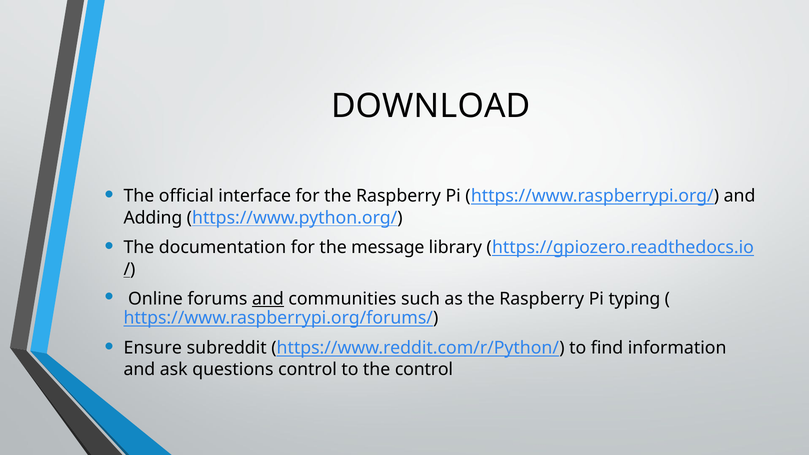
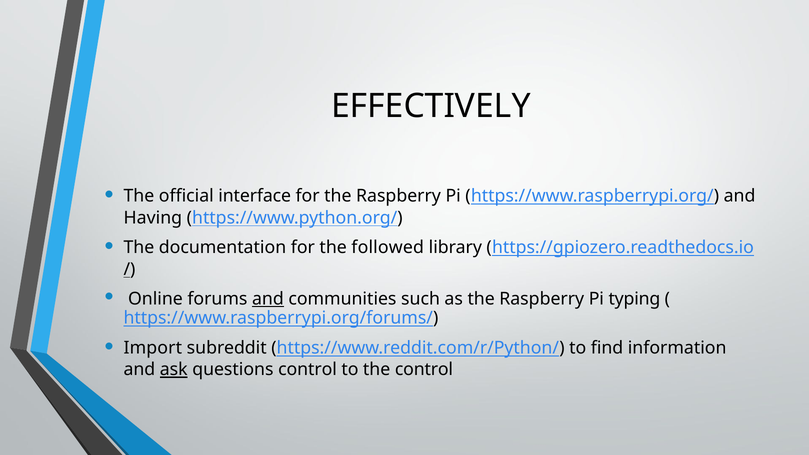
DOWNLOAD: DOWNLOAD -> EFFECTIVELY (431, 106)
Adding: Adding -> Having (153, 218)
message: message -> followed (388, 248)
Ensure: Ensure -> Import (153, 348)
ask underline: none -> present (174, 370)
